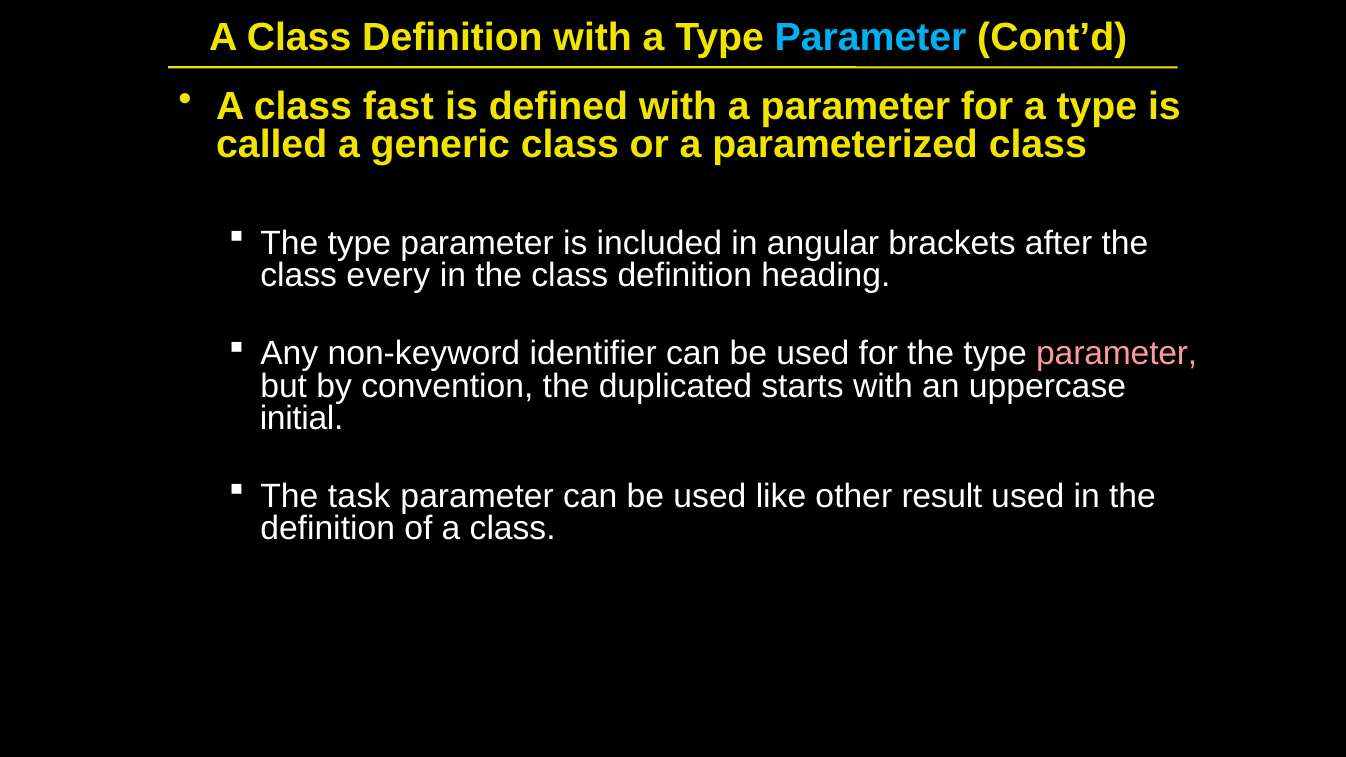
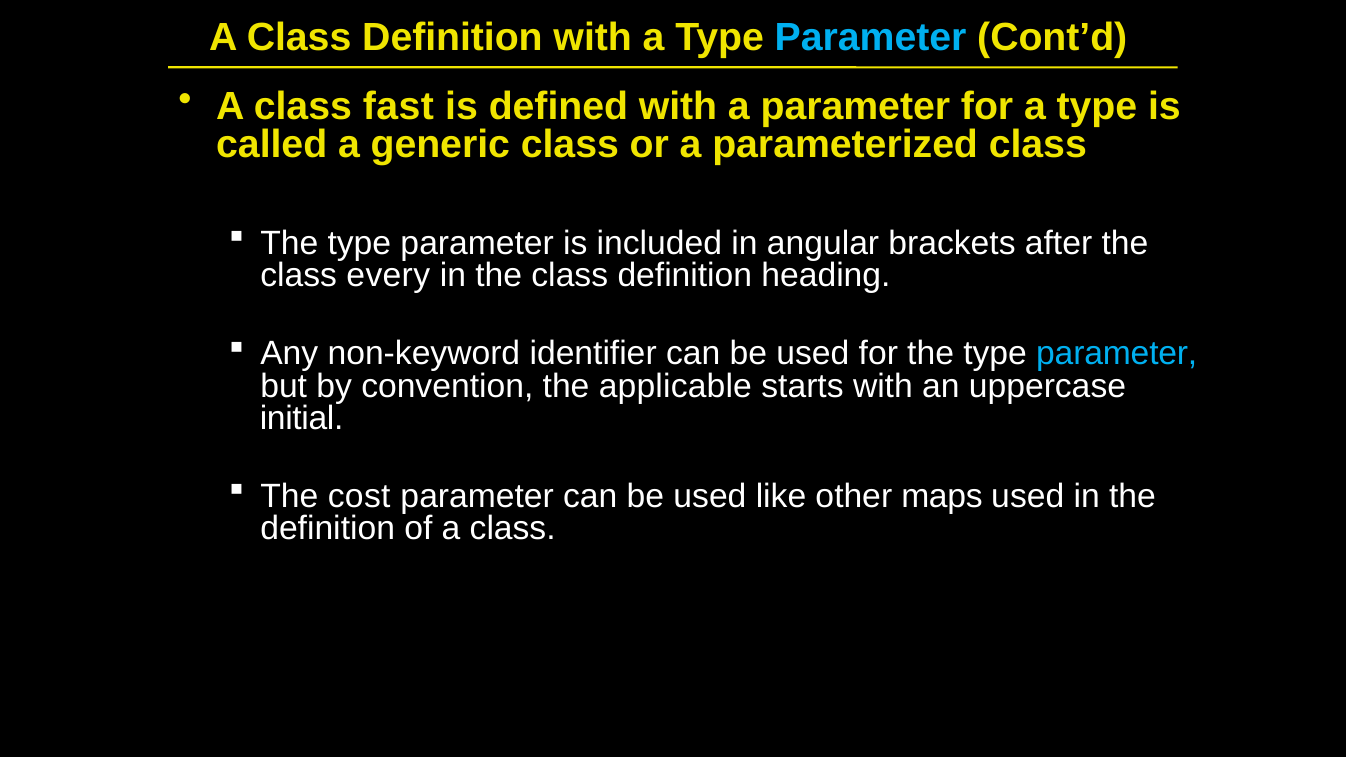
parameter colour: pink -> light blue (1117, 354)
duplicated: duplicated -> applicable (675, 386)
task: task -> cost (359, 496)
result: result -> maps (942, 496)
